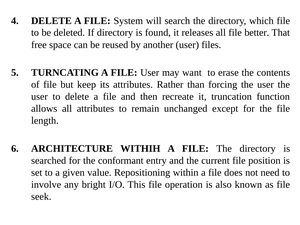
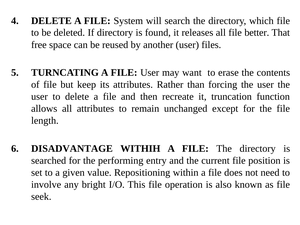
ARCHITECTURE: ARCHITECTURE -> DISADVANTAGE (72, 149)
conformant: conformant -> performing (121, 161)
